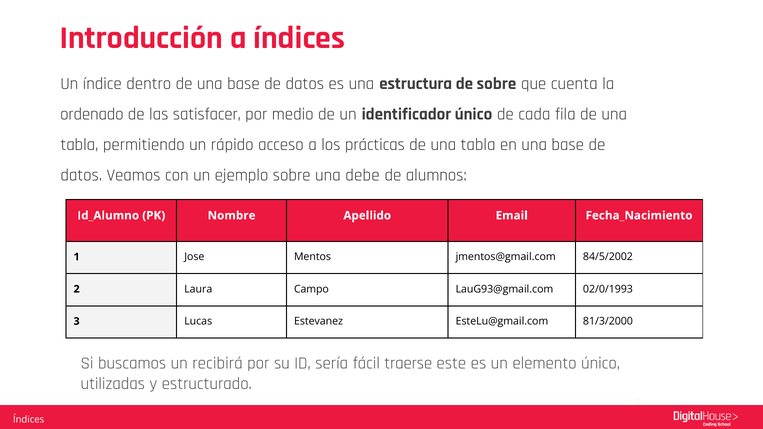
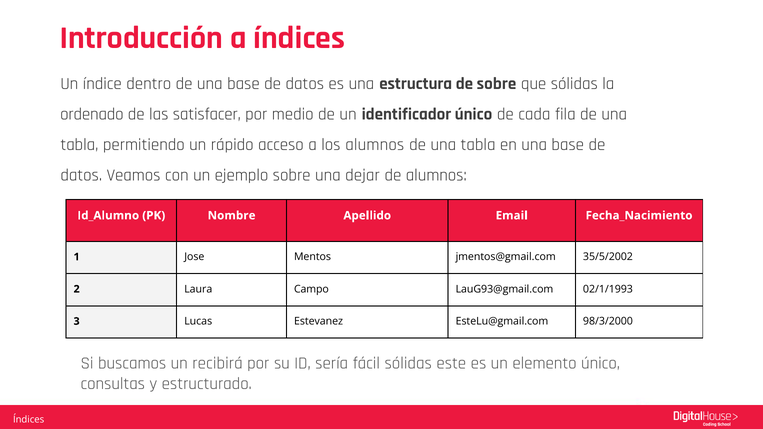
que cuenta: cuenta -> sólidas (574, 84)
los prácticas: prácticas -> alumnos (375, 145)
debe: debe -> dejar (363, 175)
84/5/2002: 84/5/2002 -> 35/5/2002 (608, 257)
02/0/1993: 02/0/1993 -> 02/1/1993 (608, 289)
81/3/2000: 81/3/2000 -> 98/3/2000 (608, 321)
fácil traerse: traerse -> sólidas (408, 363)
utilizadas: utilizadas -> consultas (113, 384)
